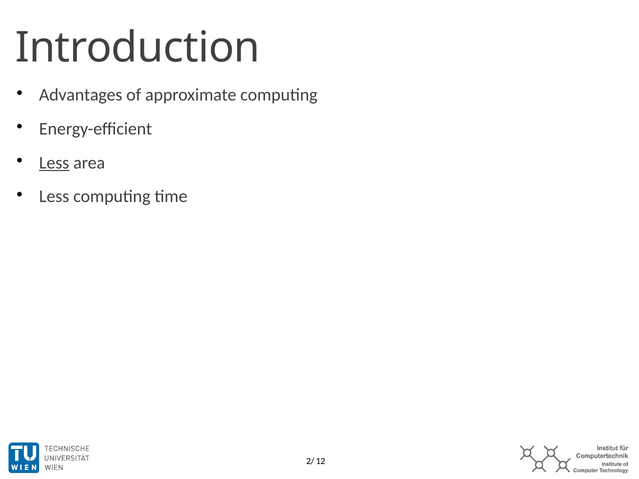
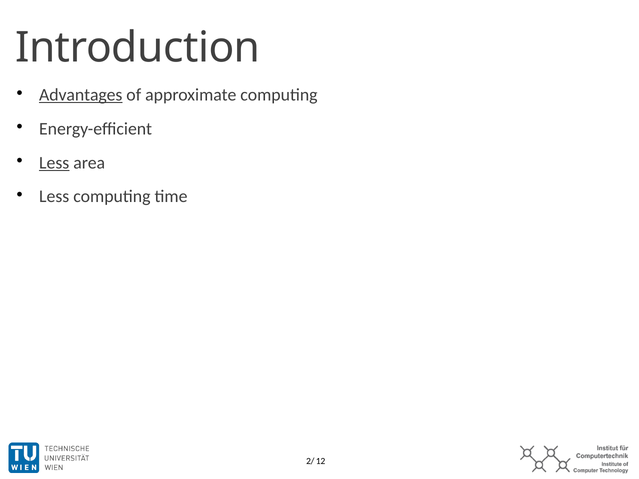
Advantages underline: none -> present (81, 95)
